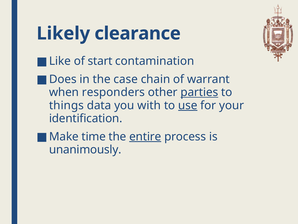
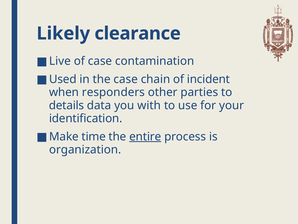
Like: Like -> Live (60, 61)
of start: start -> case (100, 61)
Does: Does -> Used (63, 79)
warrant: warrant -> incident (208, 79)
parties underline: present -> none (199, 92)
things: things -> details (67, 105)
use underline: present -> none (188, 105)
unanimously: unanimously -> organization (85, 149)
